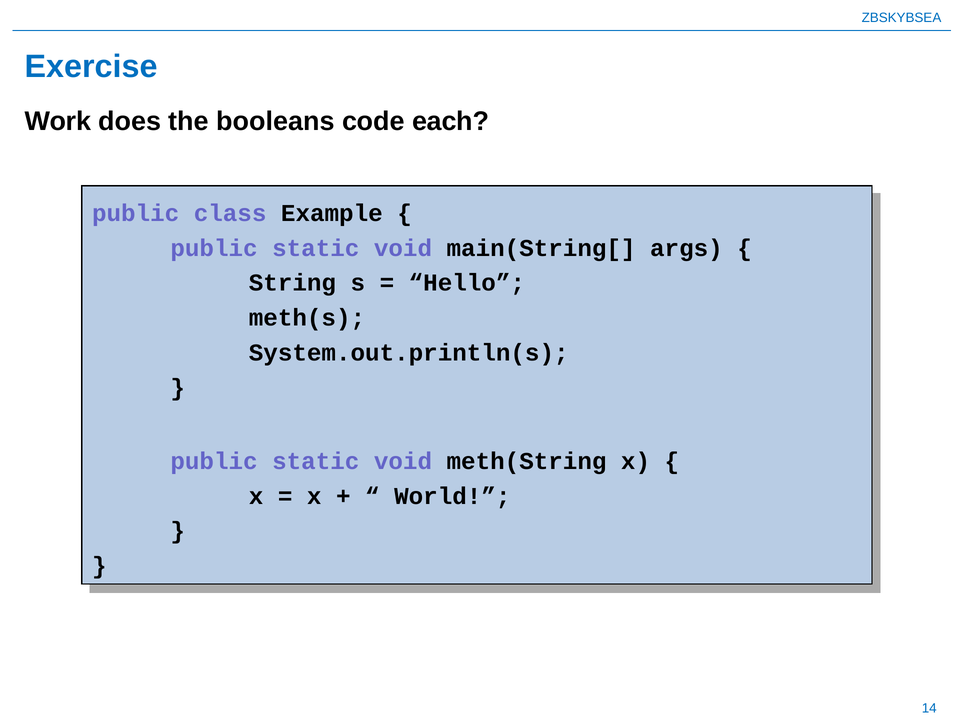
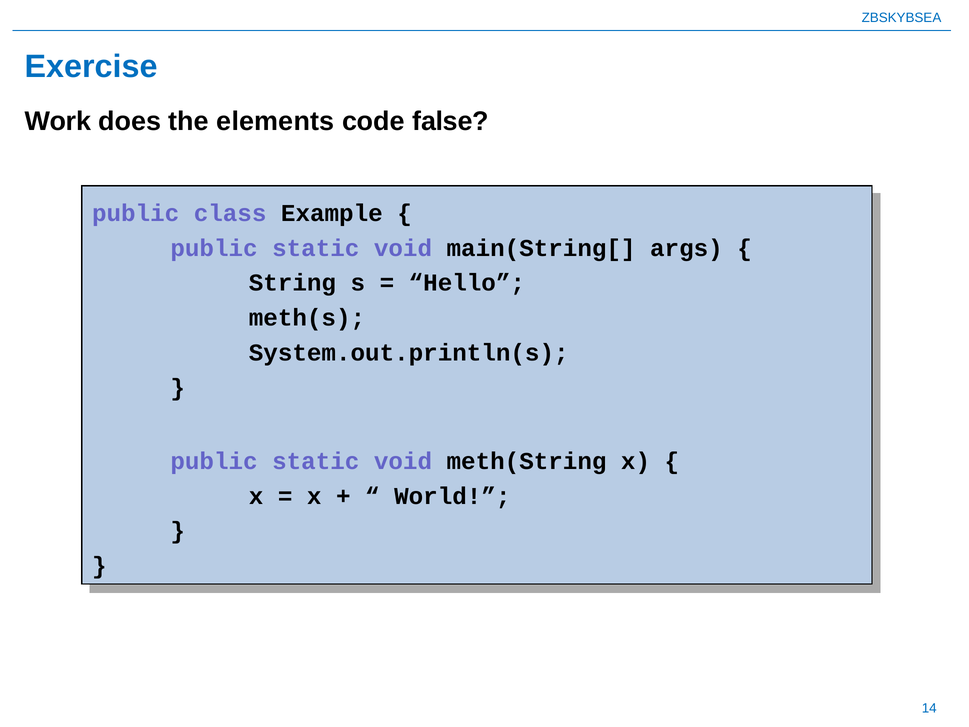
booleans: booleans -> elements (275, 121)
each: each -> false (451, 121)
